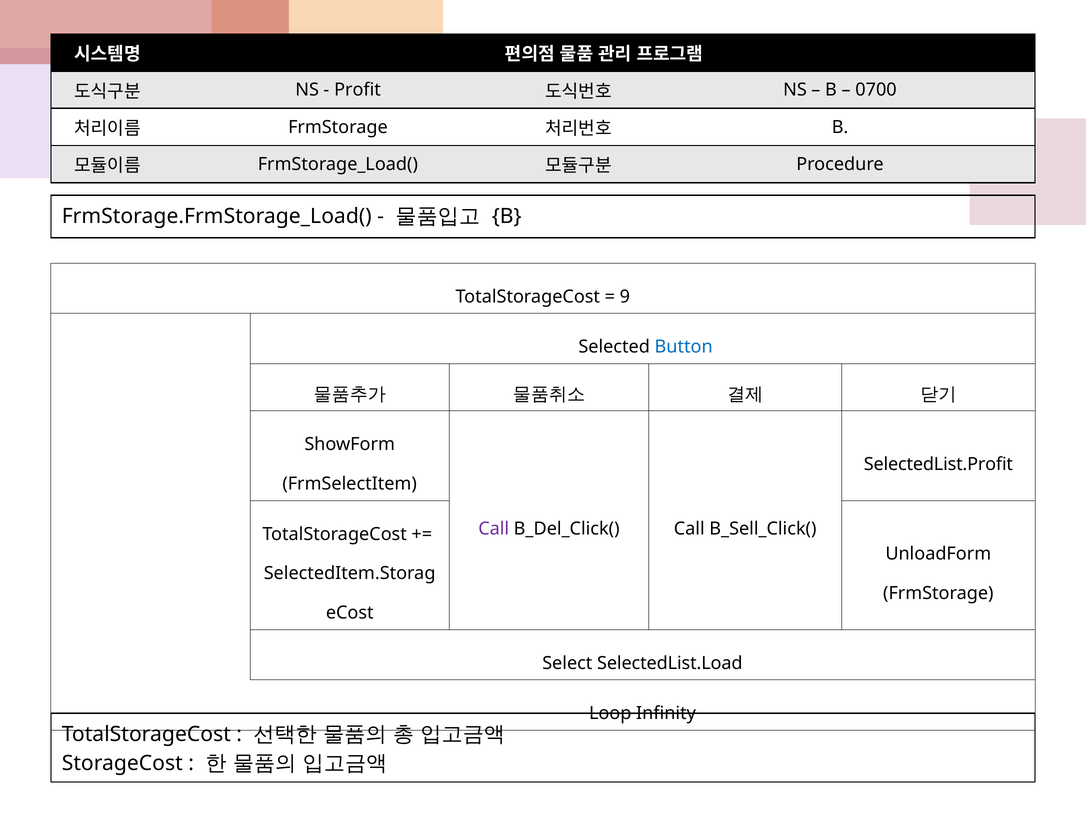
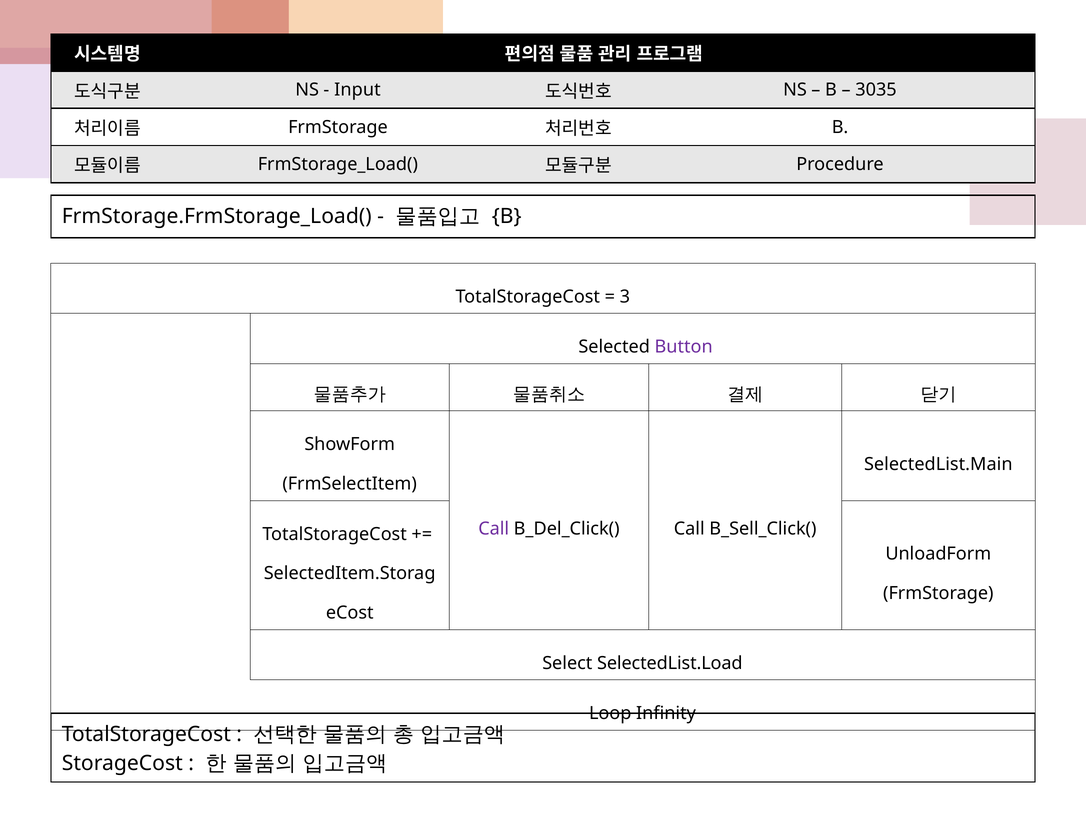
Profit: Profit -> Input (357, 90)
0700: 0700 -> 3035 (876, 90)
9: 9 -> 3 (625, 297)
Button colour: blue -> purple (684, 347)
SelectedList.Profit: SelectedList.Profit -> SelectedList.Main (938, 464)
